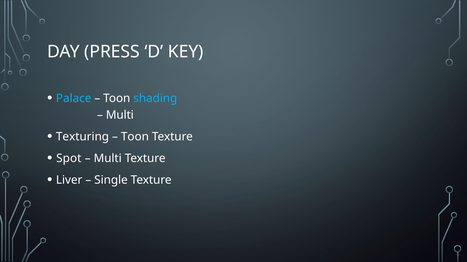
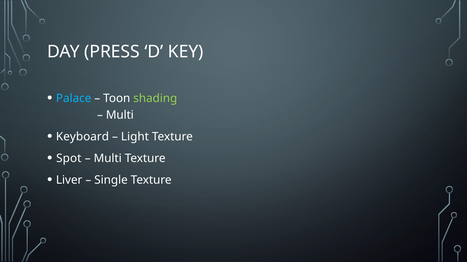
shading colour: light blue -> light green (155, 99)
Texturing: Texturing -> Keyboard (82, 137)
Toon: Toon -> Light (135, 137)
